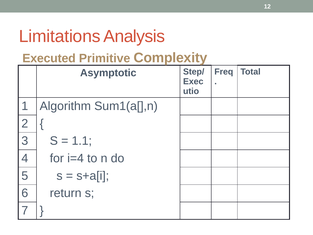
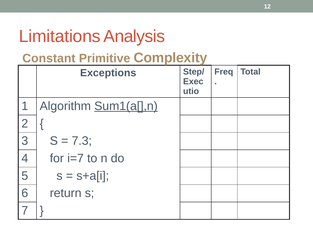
Executed: Executed -> Constant (49, 58)
Asymptotic: Asymptotic -> Exceptions (108, 73)
Sum1(a[],n underline: none -> present (126, 106)
1.1: 1.1 -> 7.3 (82, 141)
i=4: i=4 -> i=7 (76, 158)
